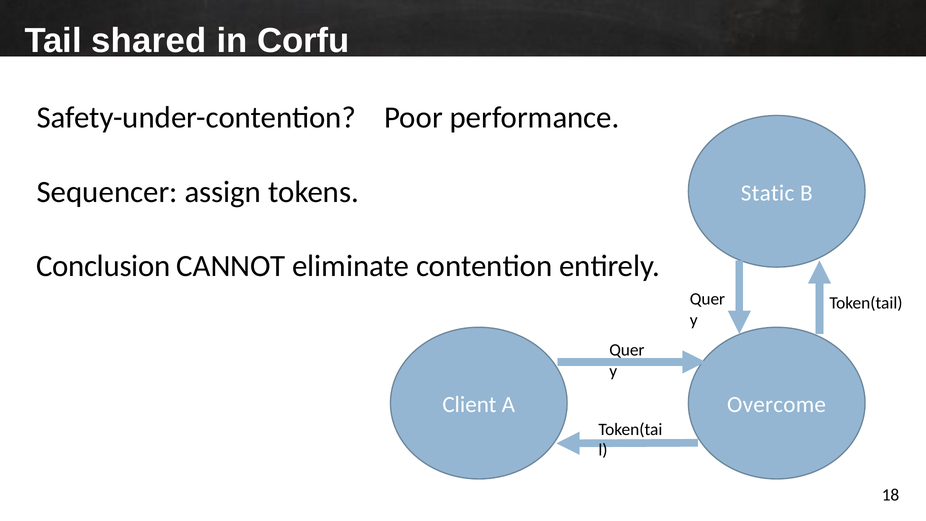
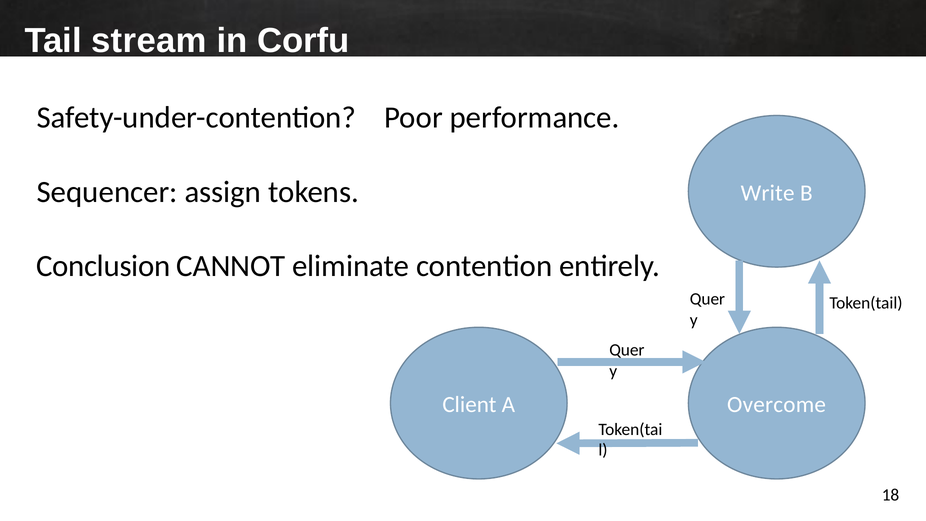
shared: shared -> stream (149, 41)
Static: Static -> Write (768, 193)
